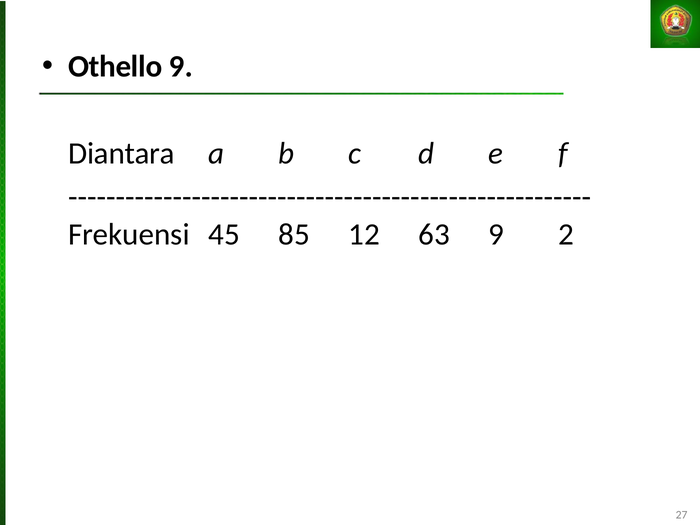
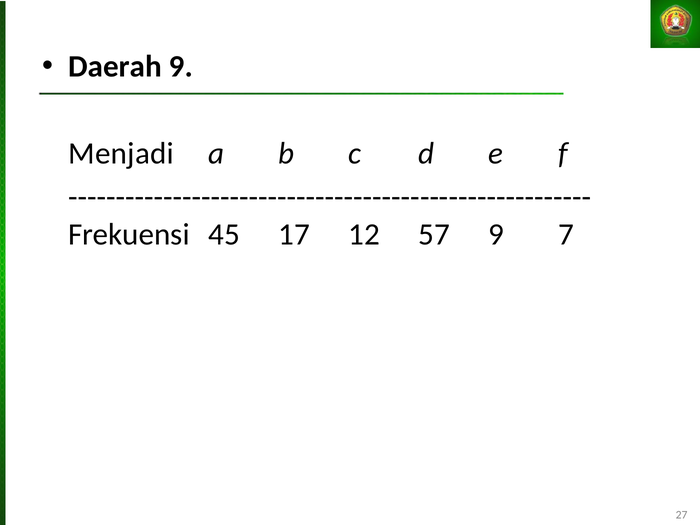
Othello: Othello -> Daerah (115, 66)
Diantara: Diantara -> Menjadi (121, 154)
85: 85 -> 17 (294, 234)
63: 63 -> 57 (434, 234)
2: 2 -> 7 (566, 234)
